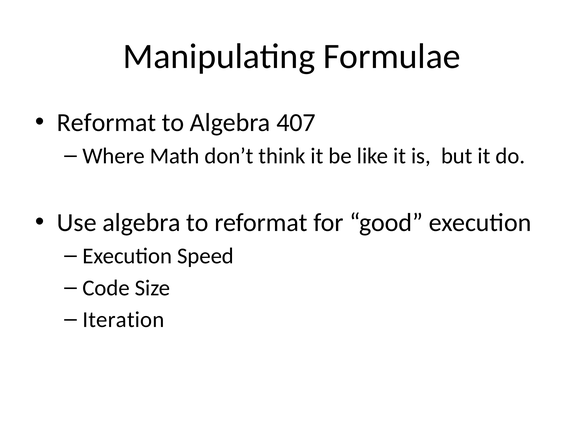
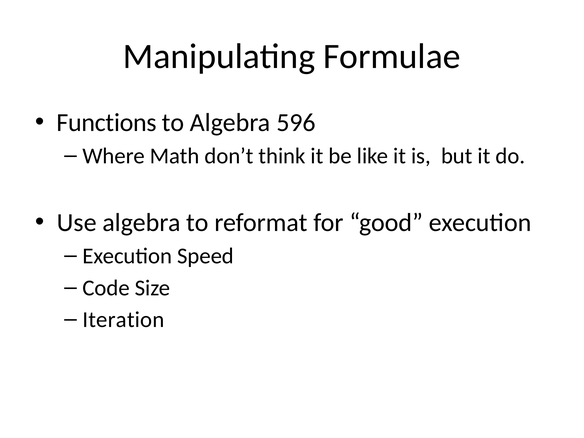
Reformat: Reformat -> Functions (107, 123)
407: 407 -> 596 (296, 123)
